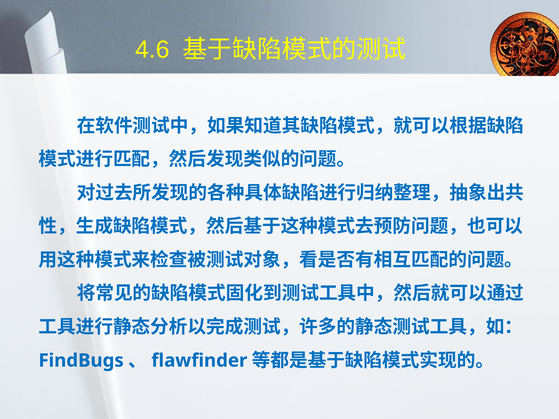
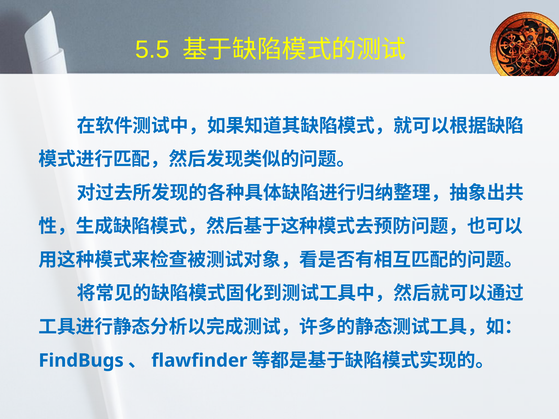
4.6: 4.6 -> 5.5 (152, 50)
